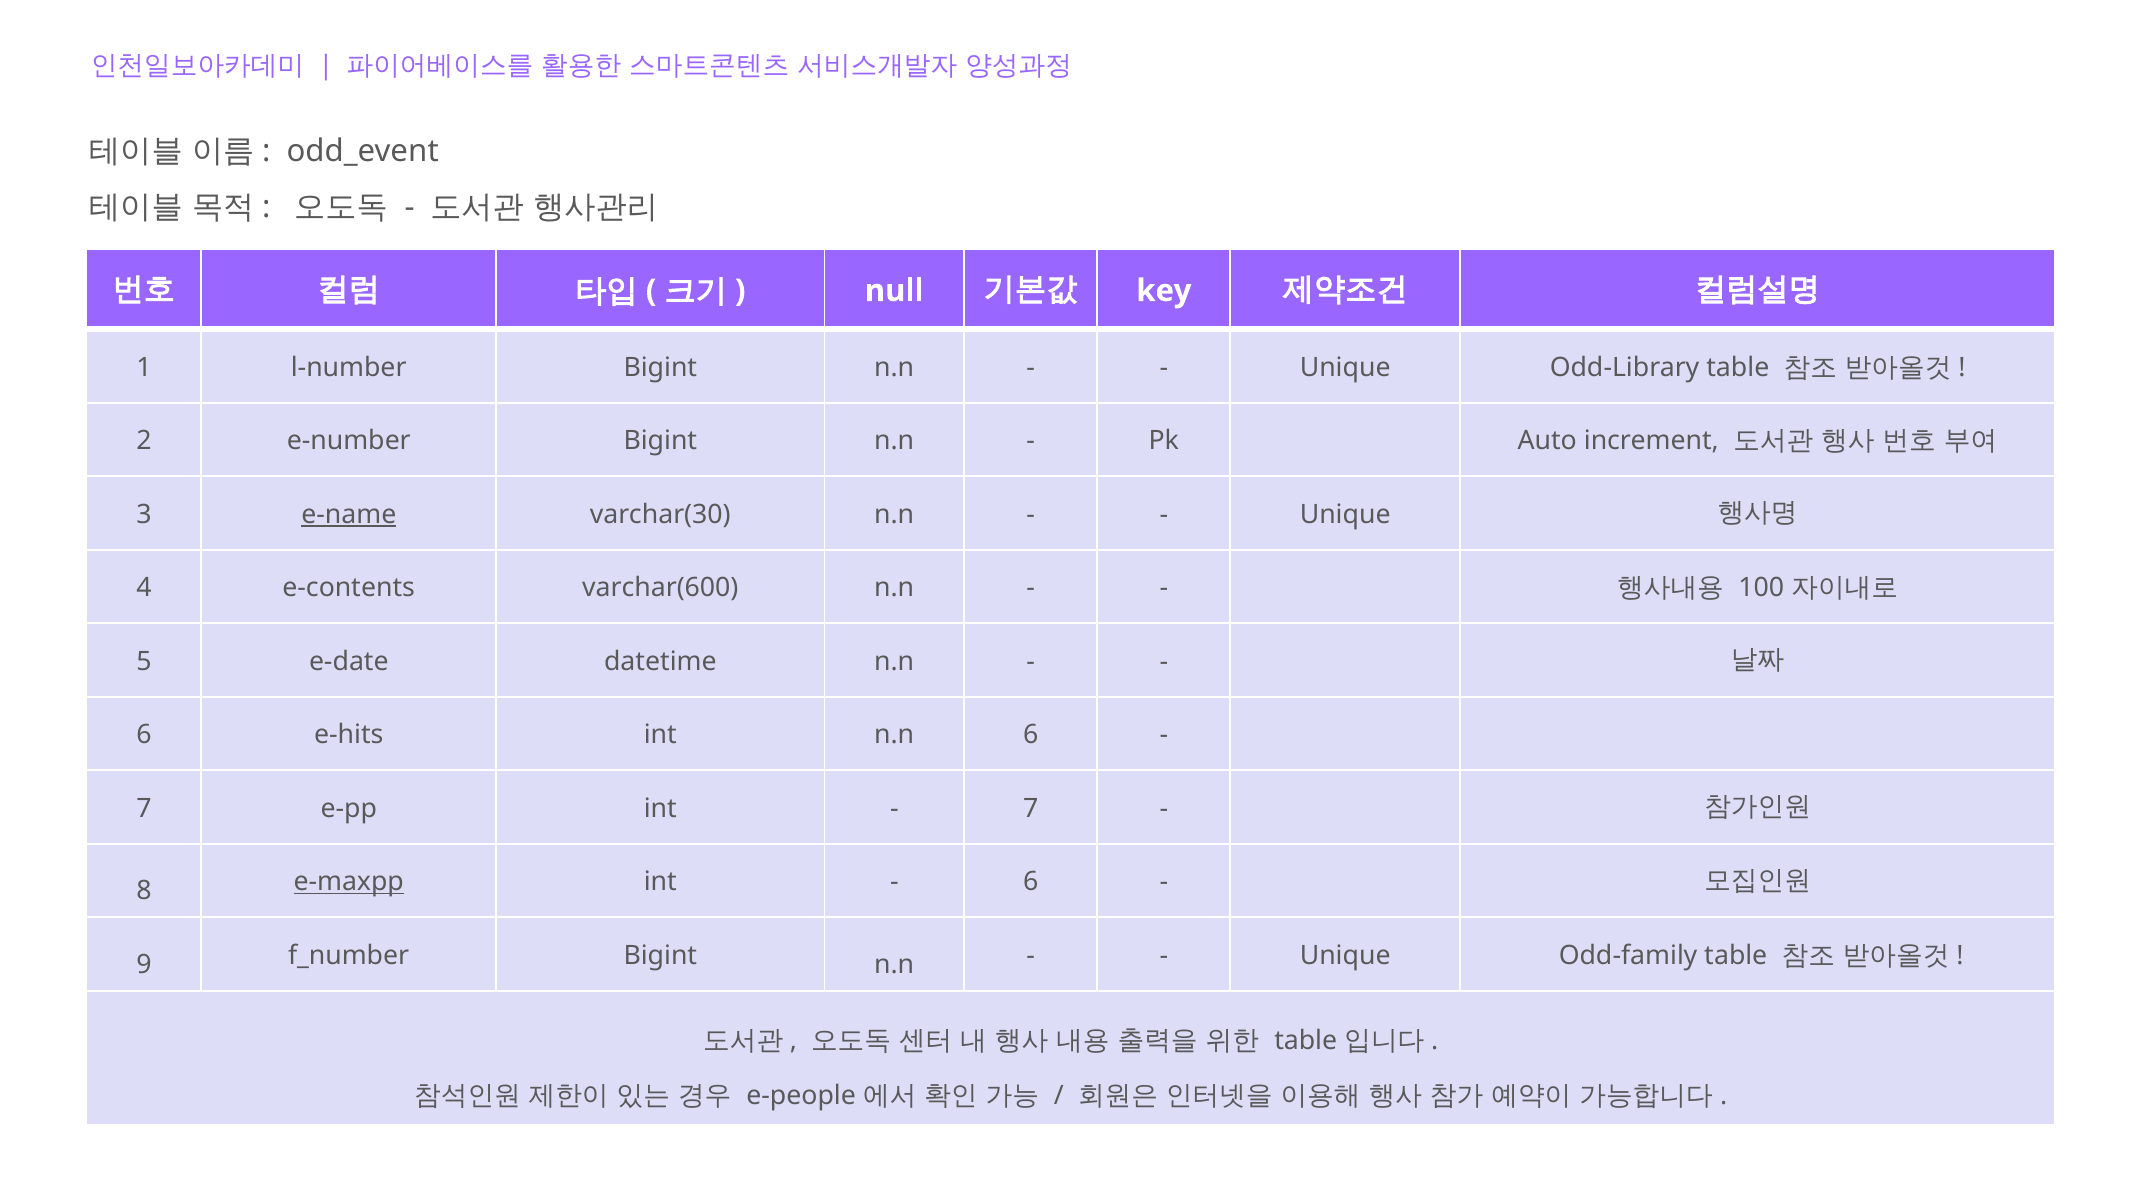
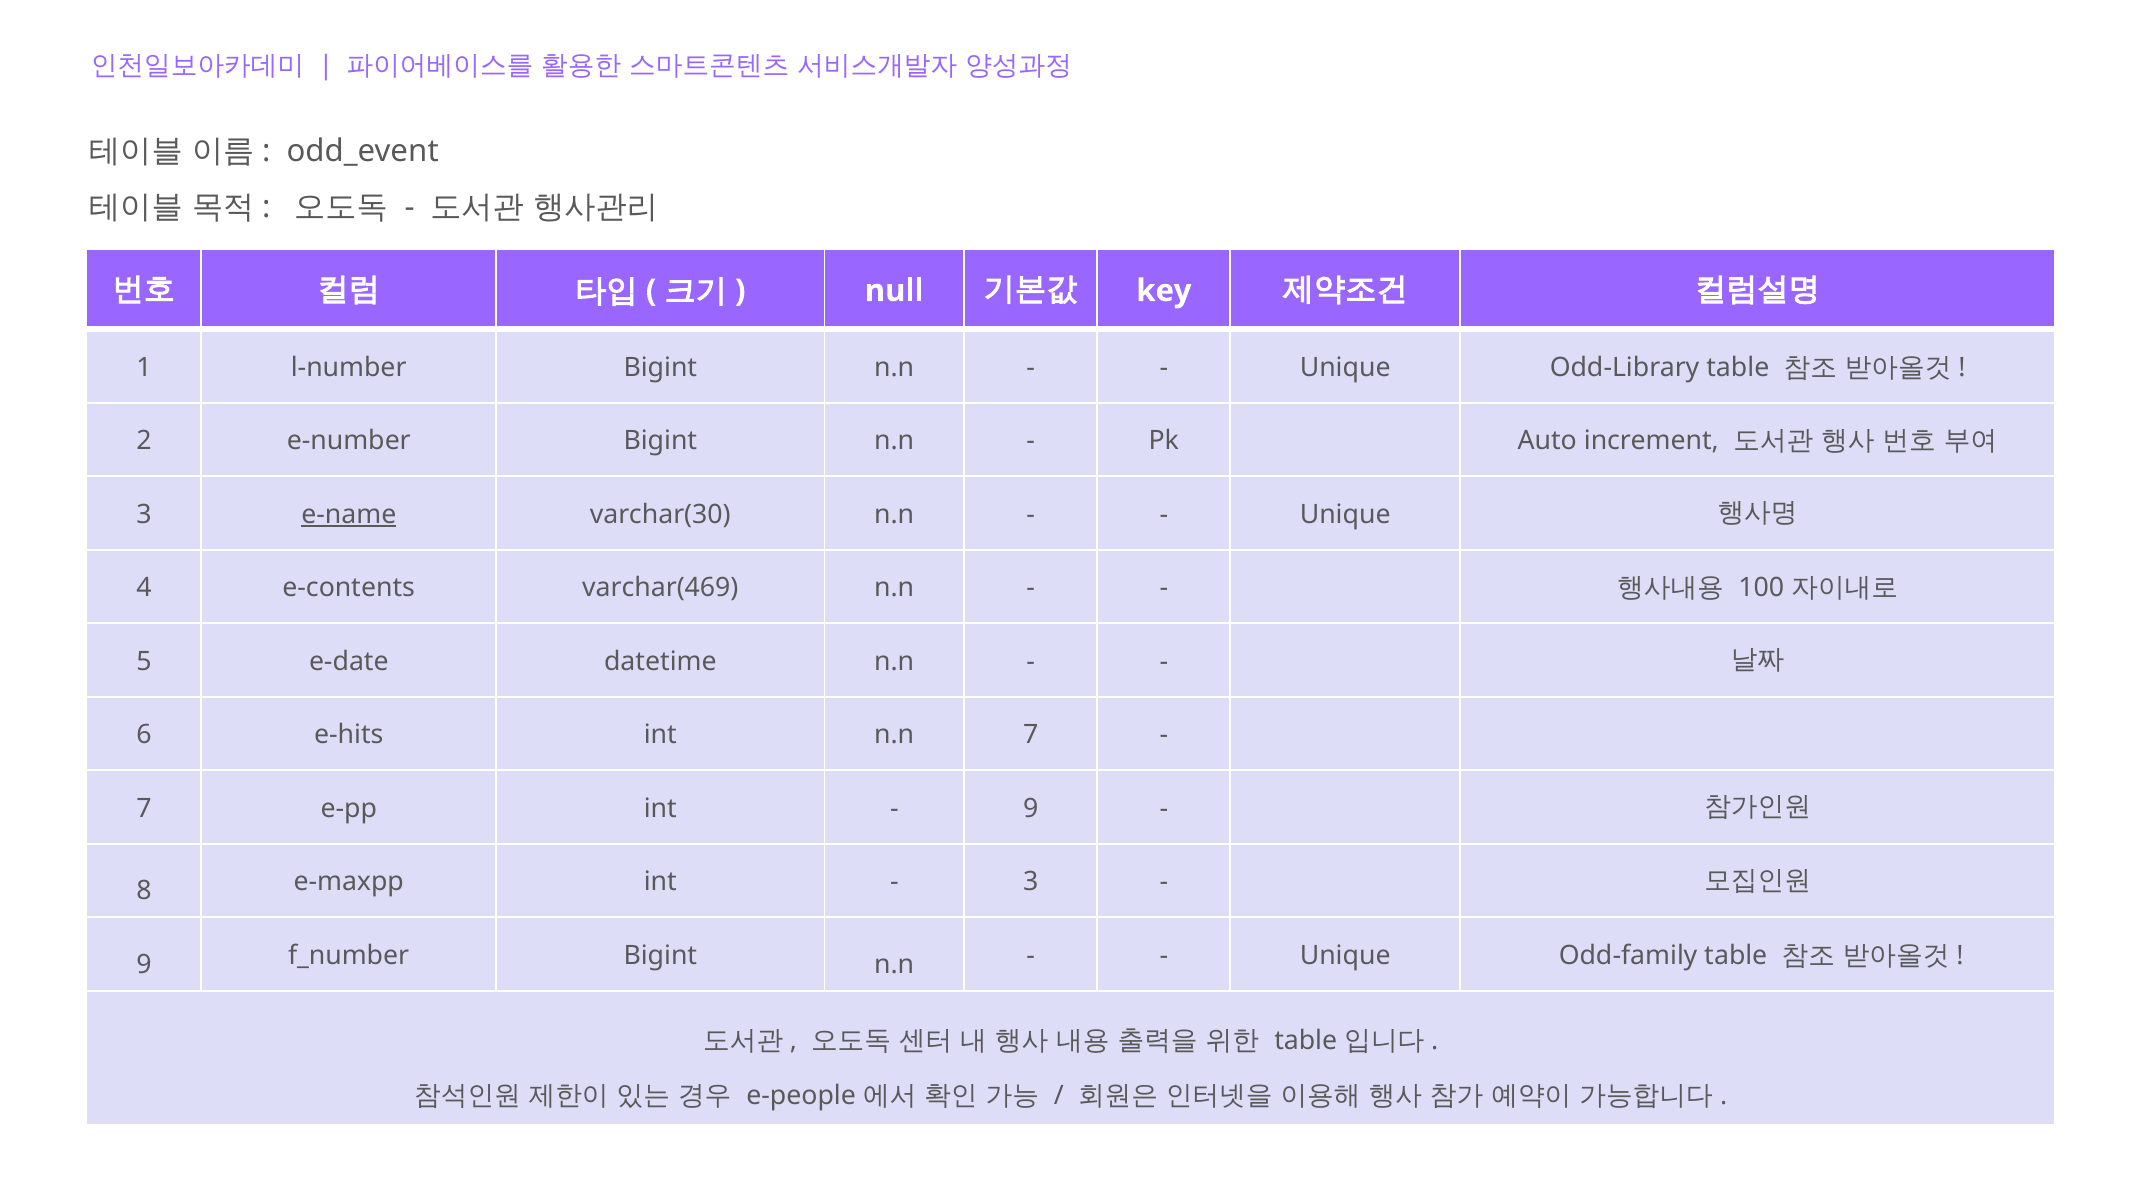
varchar(600: varchar(600 -> varchar(469 (660, 588)
n.n 6: 6 -> 7 (1031, 735)
7: 7 -> 9 (1031, 808)
e-maxpp underline: present -> none (349, 882)
6: 6 -> 3 (1031, 882)
